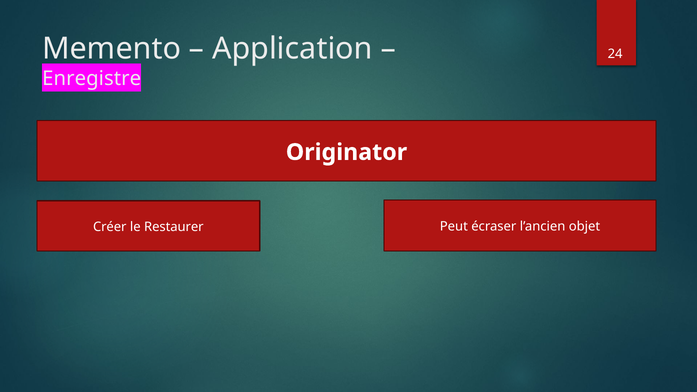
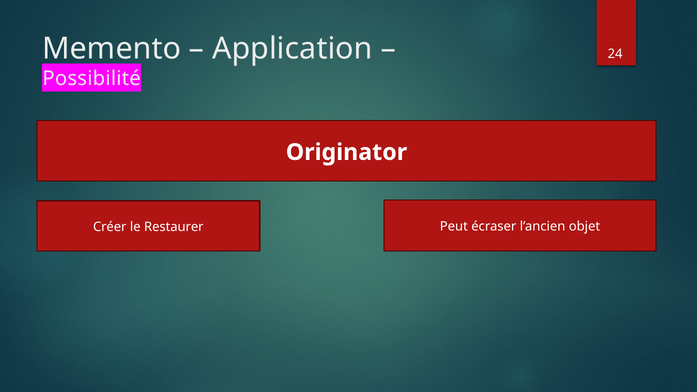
Enregistre: Enregistre -> Possibilité (92, 79)
